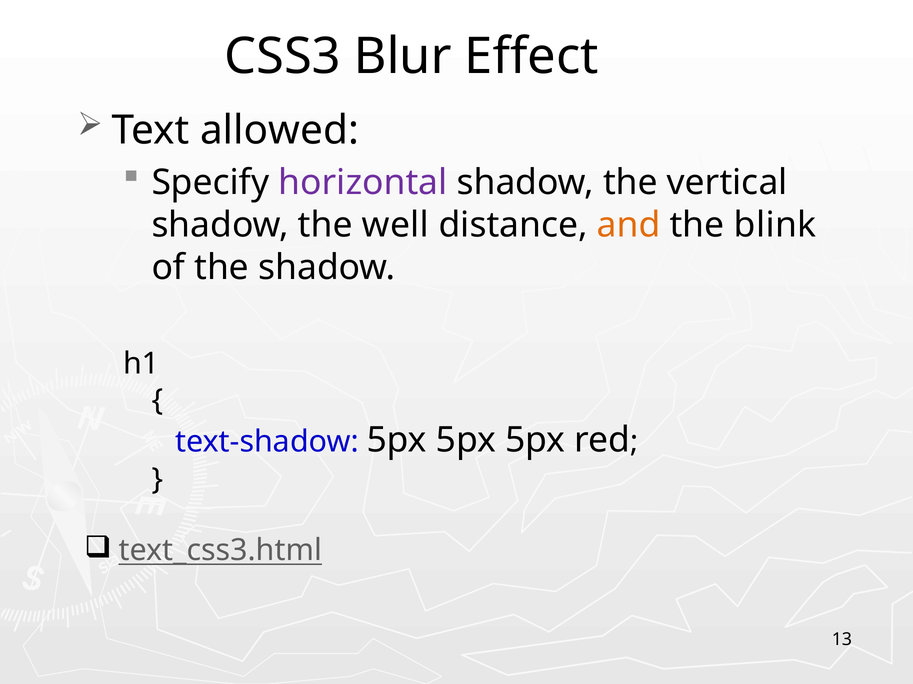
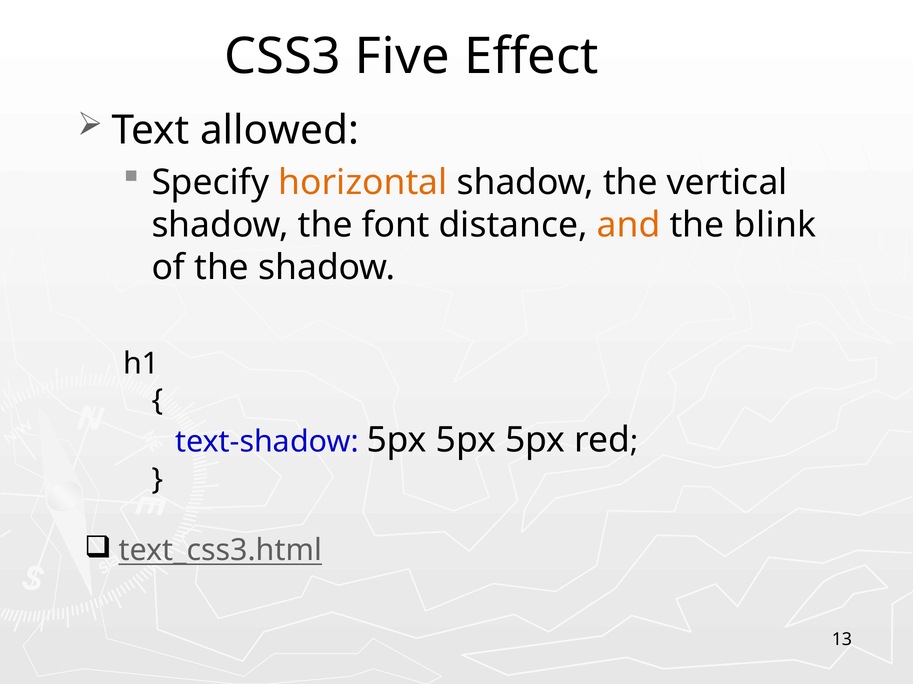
Blur: Blur -> Five (402, 56)
horizontal colour: purple -> orange (363, 183)
well: well -> font (396, 225)
